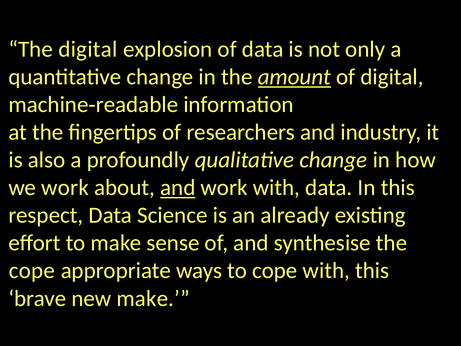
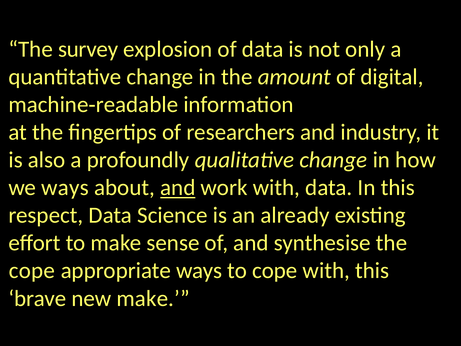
The digital: digital -> survey (88, 49)
amount underline: present -> none (294, 77)
we work: work -> ways (65, 188)
